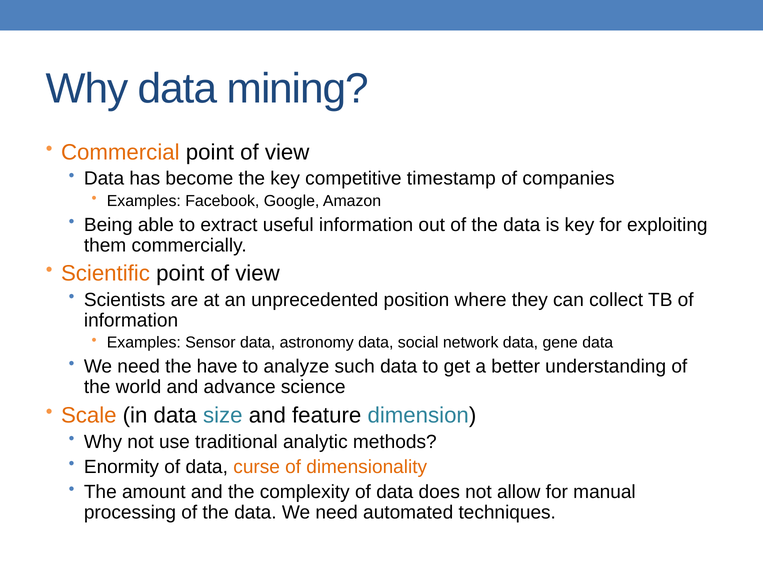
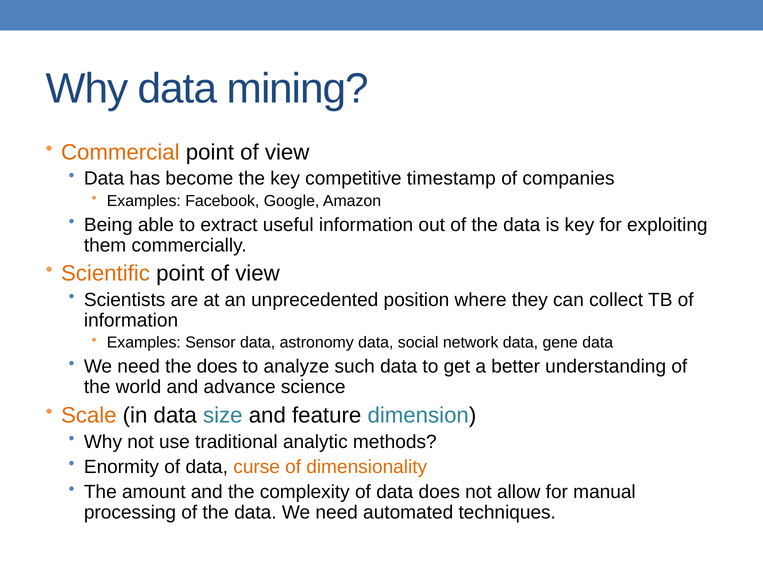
the have: have -> does (217, 367)
